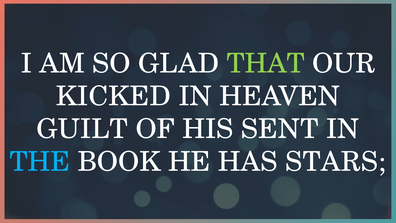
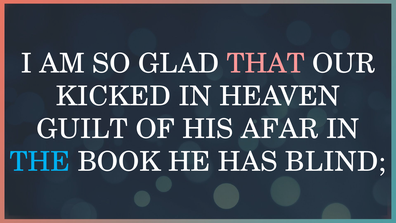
THAT colour: light green -> pink (266, 64)
SENT: SENT -> AFAR (280, 129)
STARS: STARS -> BLIND (335, 162)
